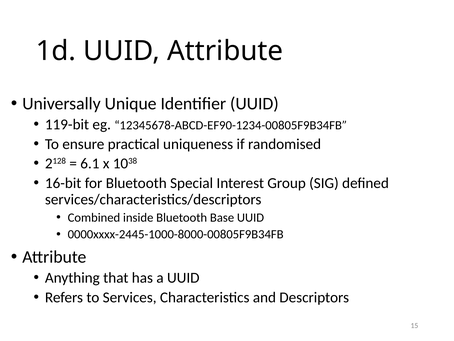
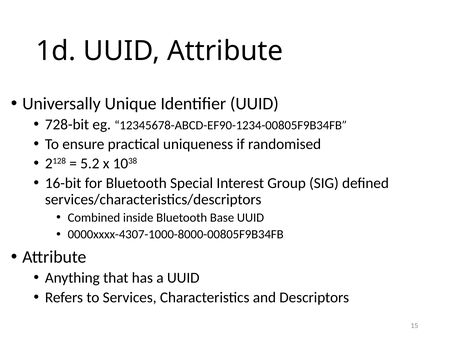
119-bit: 119-bit -> 728-bit (67, 124)
6.1: 6.1 -> 5.2 (90, 163)
0000xxxx-2445-1000-8000-00805F9B34FB: 0000xxxx-2445-1000-8000-00805F9B34FB -> 0000xxxx-4307-1000-8000-00805F9B34FB (176, 234)
